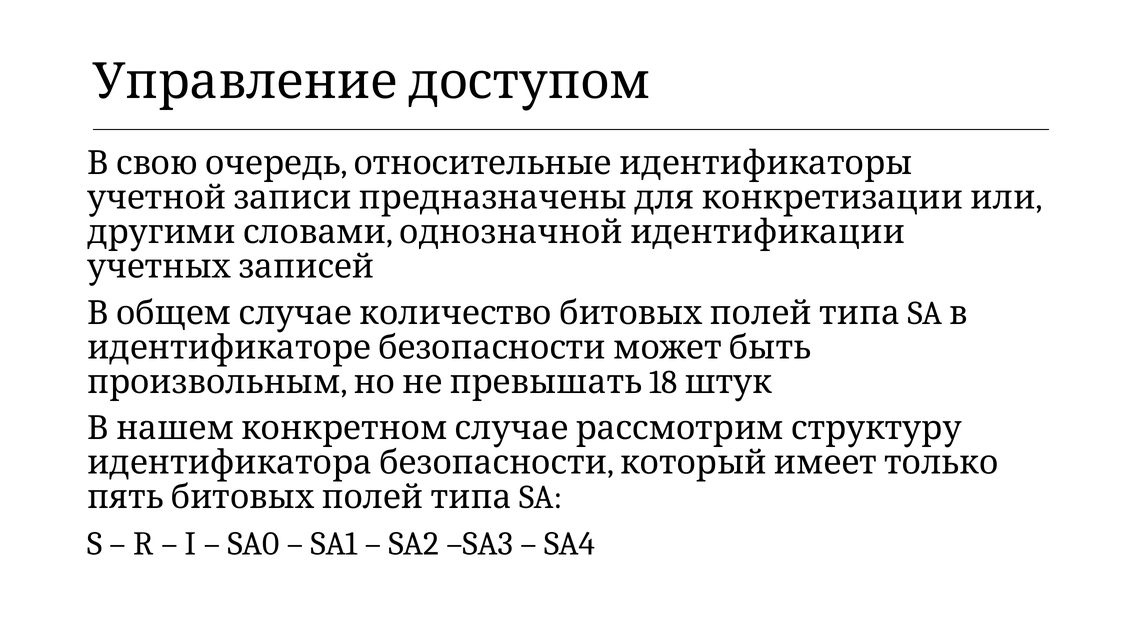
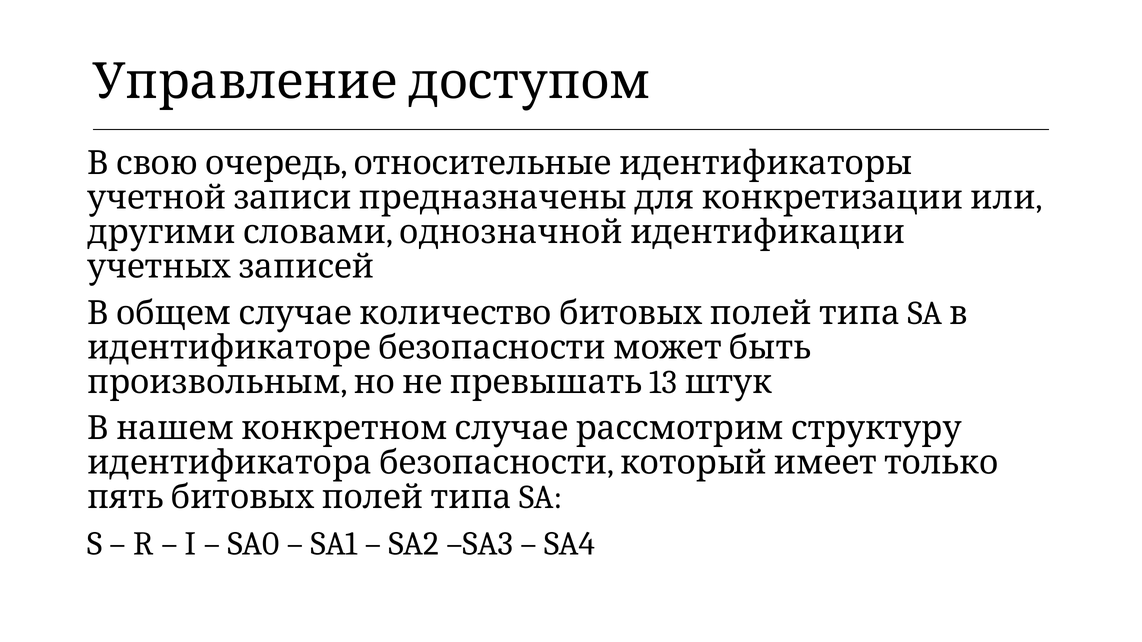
18: 18 -> 13 (663, 382)
